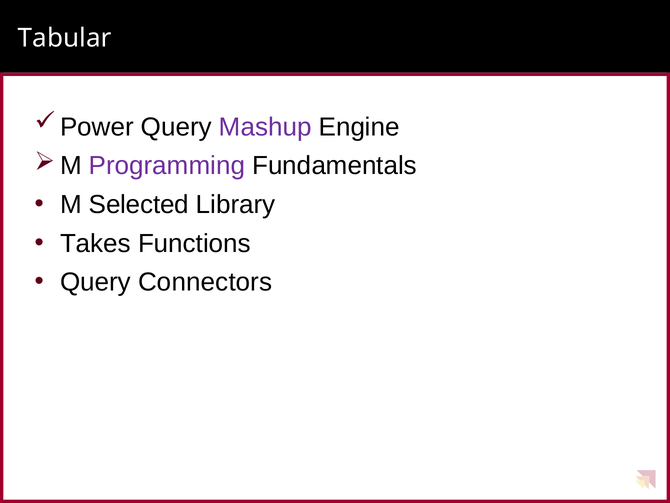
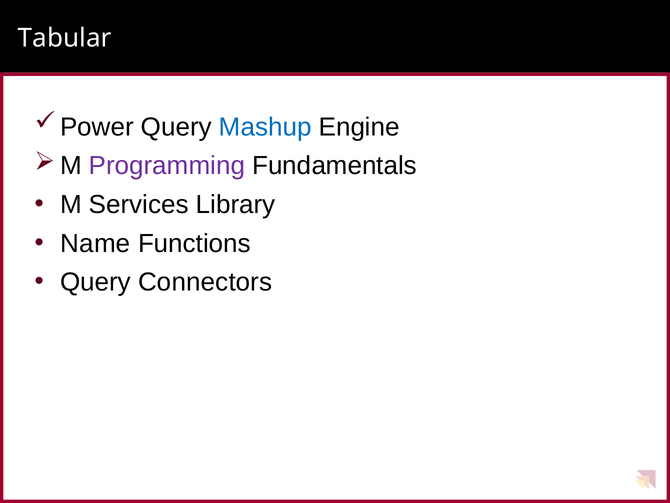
Mashup colour: purple -> blue (265, 127)
Selected: Selected -> Services (139, 204)
Takes: Takes -> Name (95, 243)
